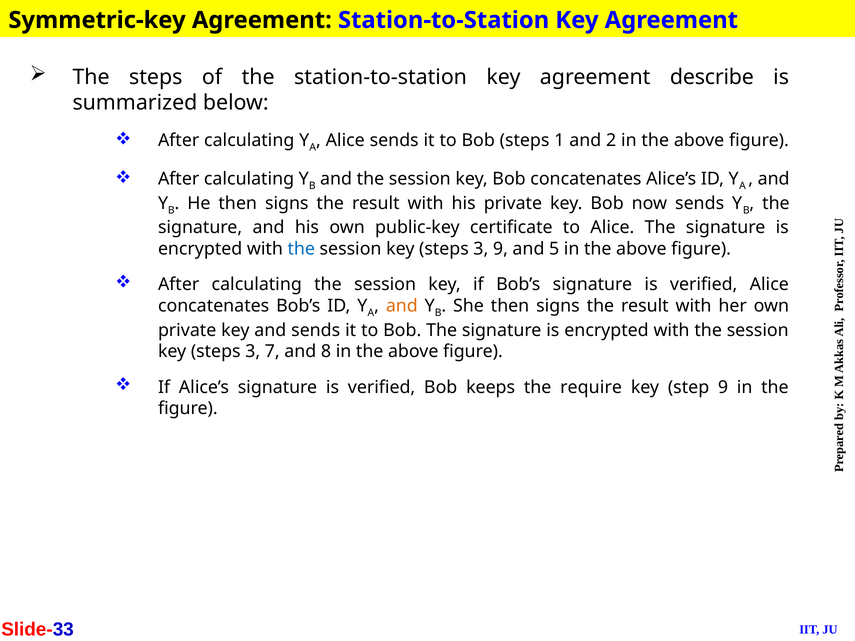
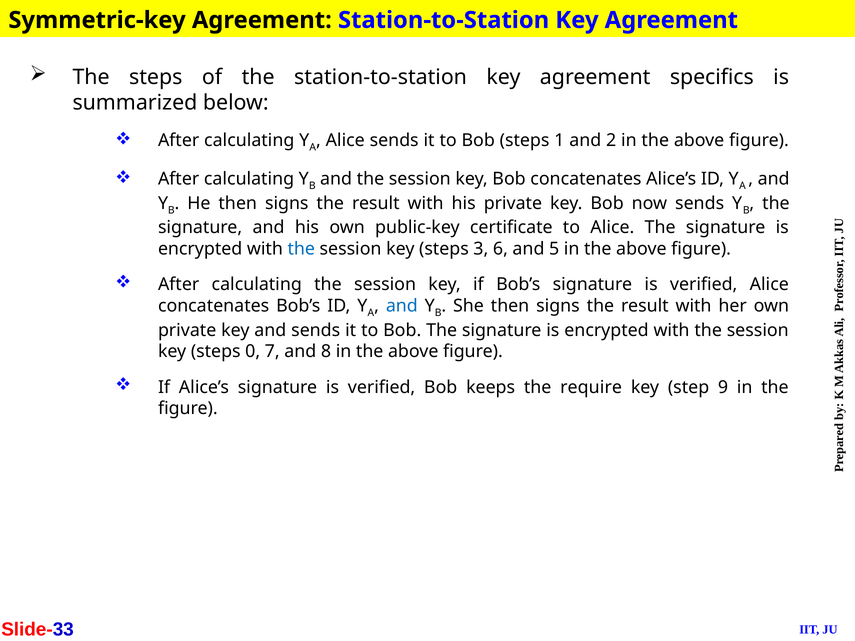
describe: describe -> specifics (712, 77)
3 9: 9 -> 6 (500, 249)
and colour: orange -> blue (402, 306)
3: 3 -> 0 (253, 352)
